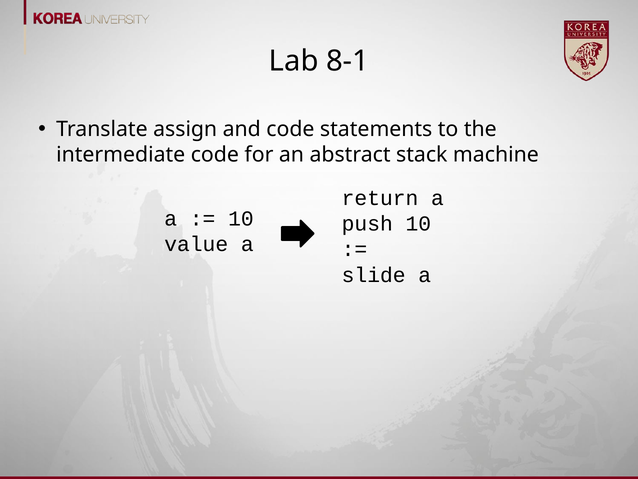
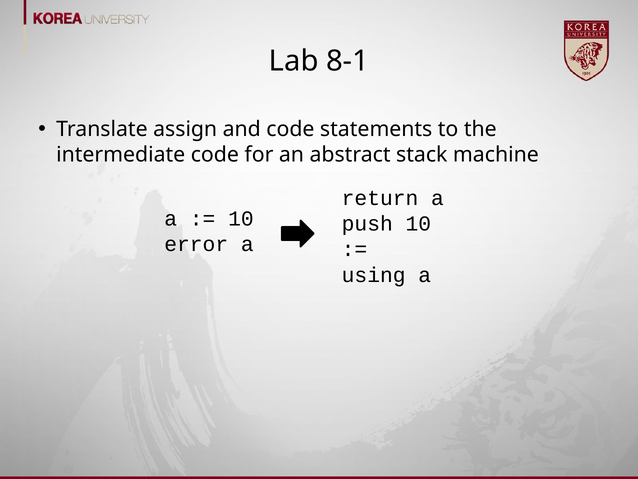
value: value -> error (196, 244)
slide: slide -> using (374, 275)
